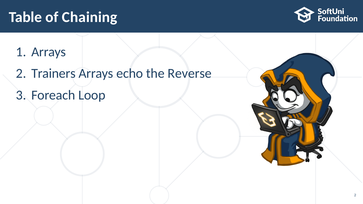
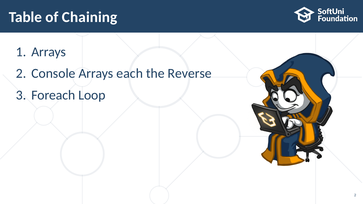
Trainers: Trainers -> Console (53, 74)
echo: echo -> each (130, 74)
